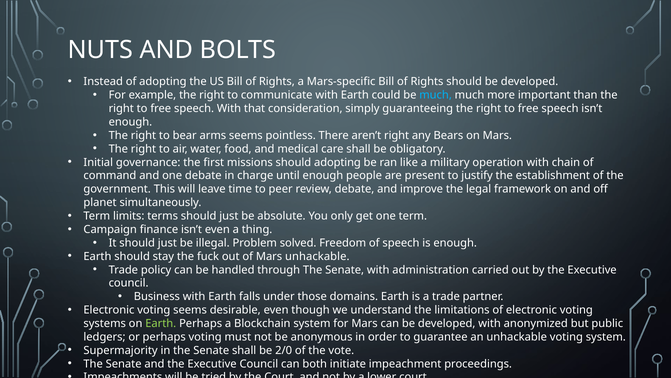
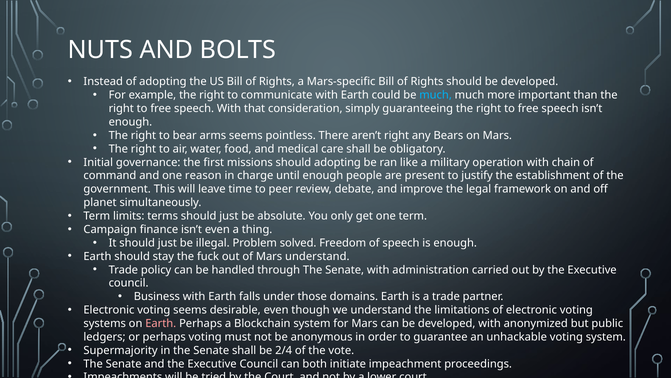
one debate: debate -> reason (203, 176)
Mars unhackable: unhackable -> understand (317, 256)
Earth colour: light green -> pink (161, 323)
2/0: 2/0 -> 2/4 (284, 350)
